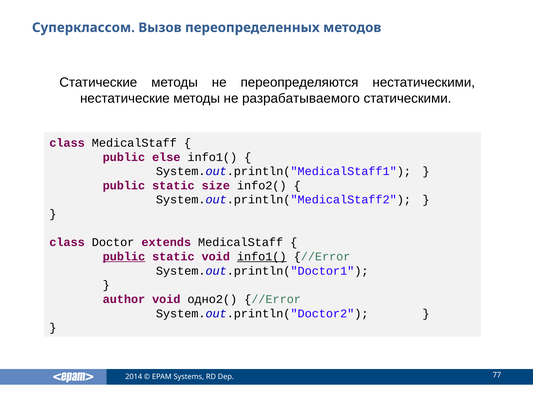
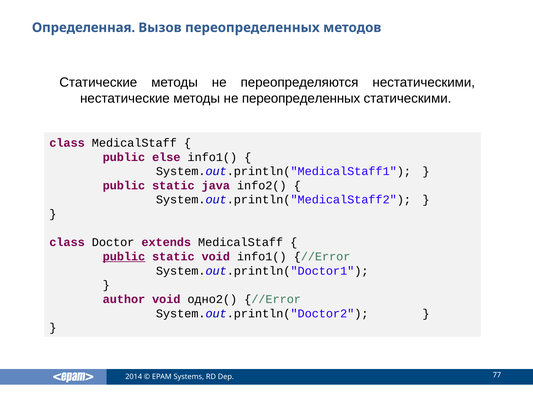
Суперклассом: Суперклассом -> Определенная (84, 28)
не разрабатываемого: разрабатываемого -> переопределенных (301, 98)
size: size -> java (216, 185)
info1( underline: present -> none (262, 256)
